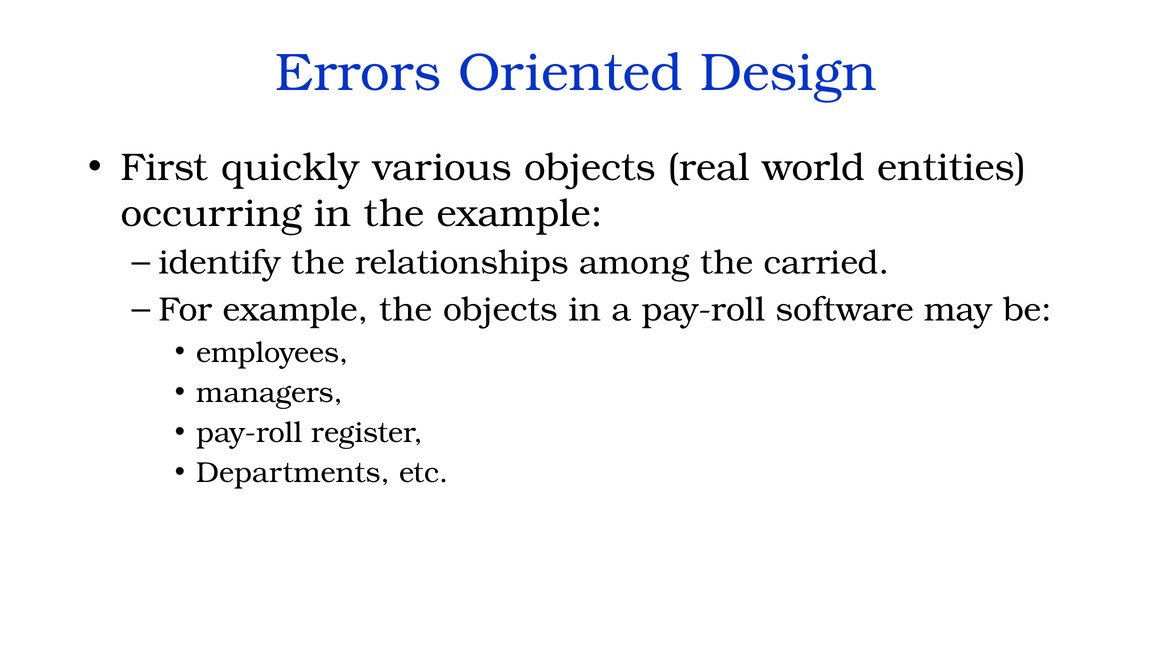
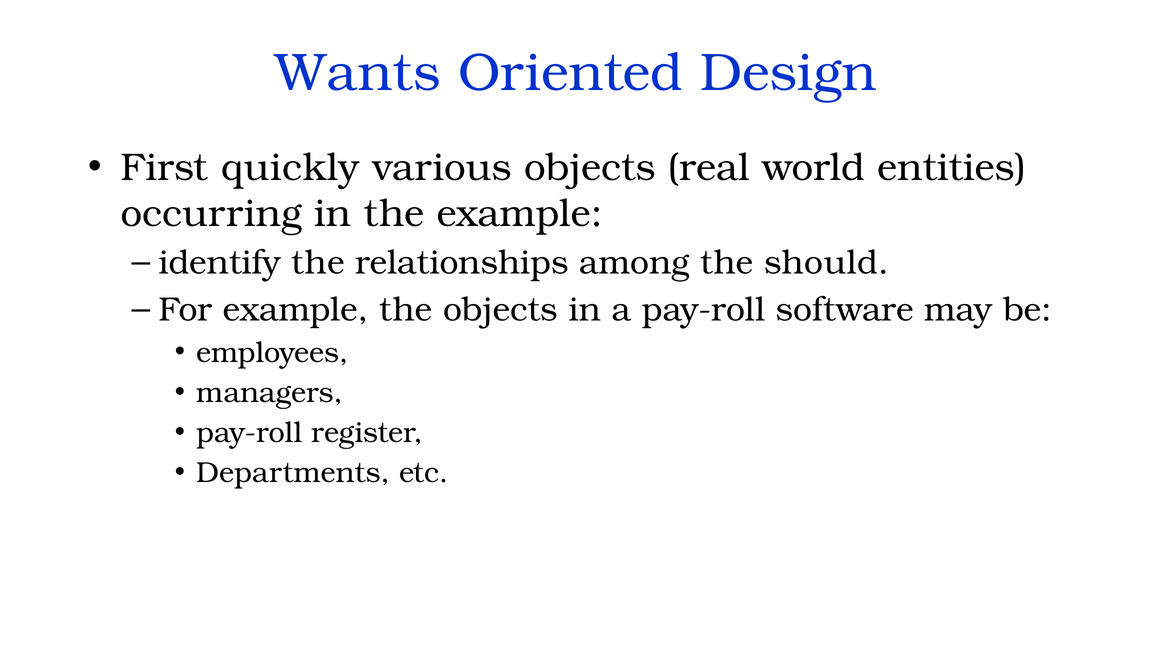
Errors: Errors -> Wants (358, 73)
carried: carried -> should (827, 263)
